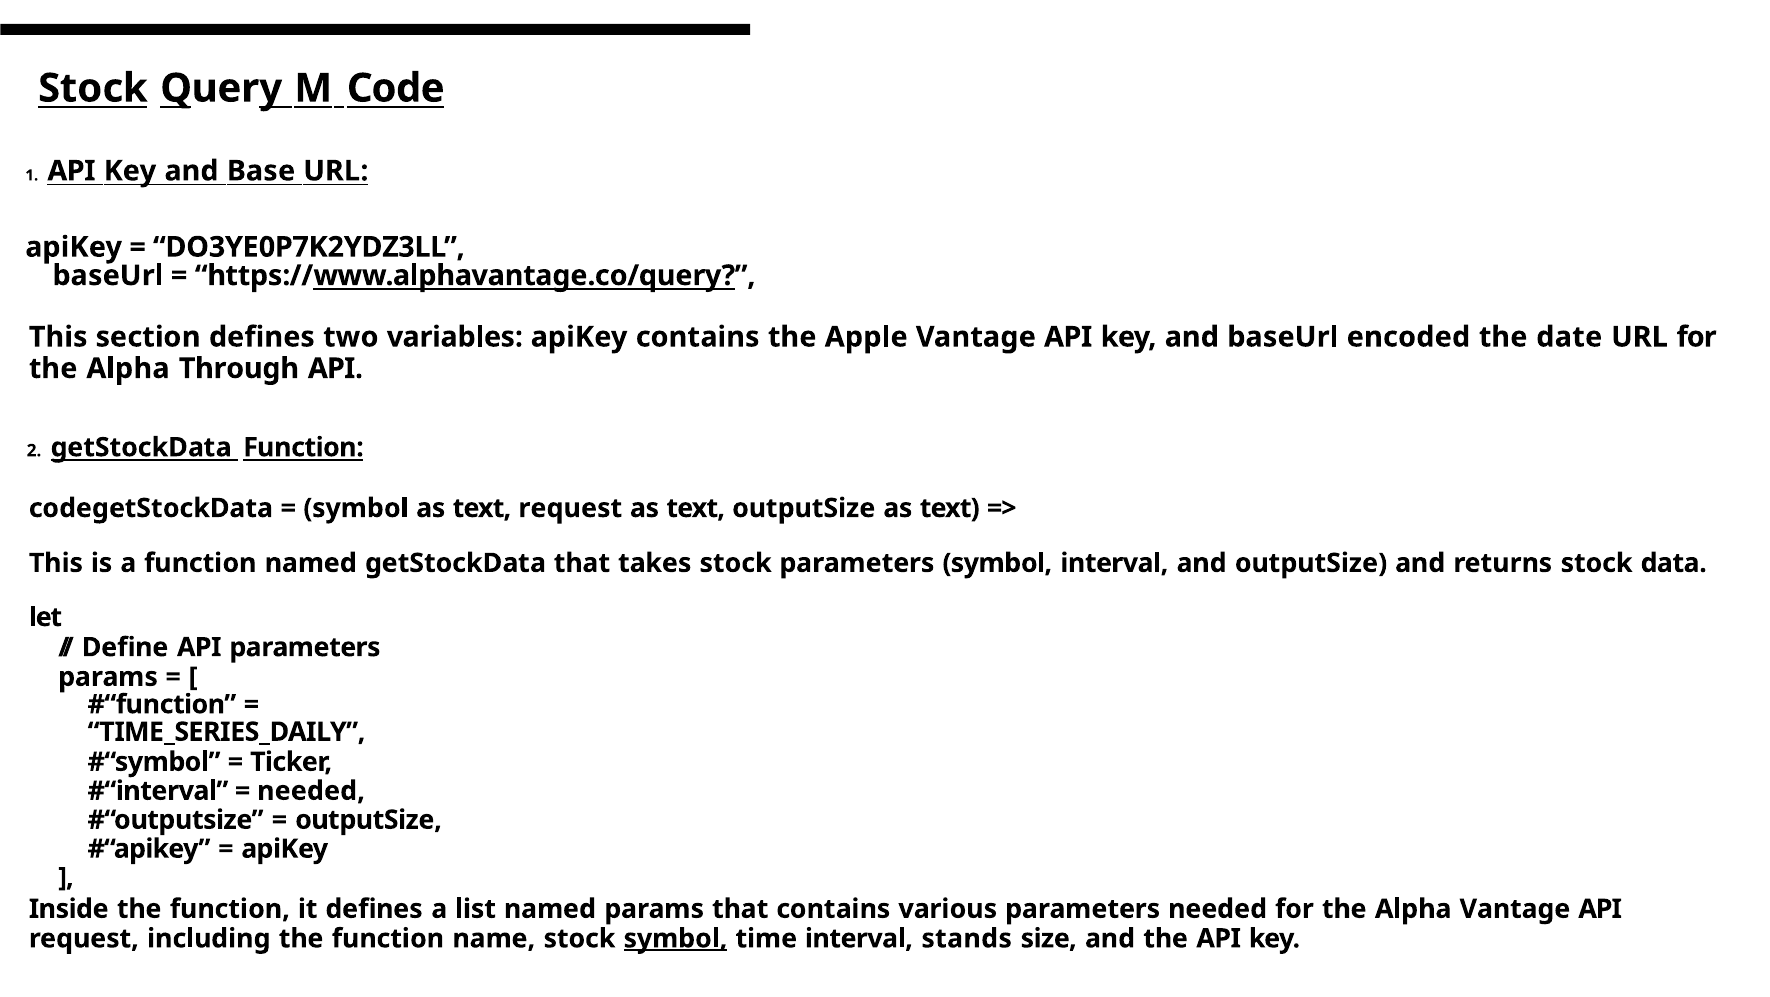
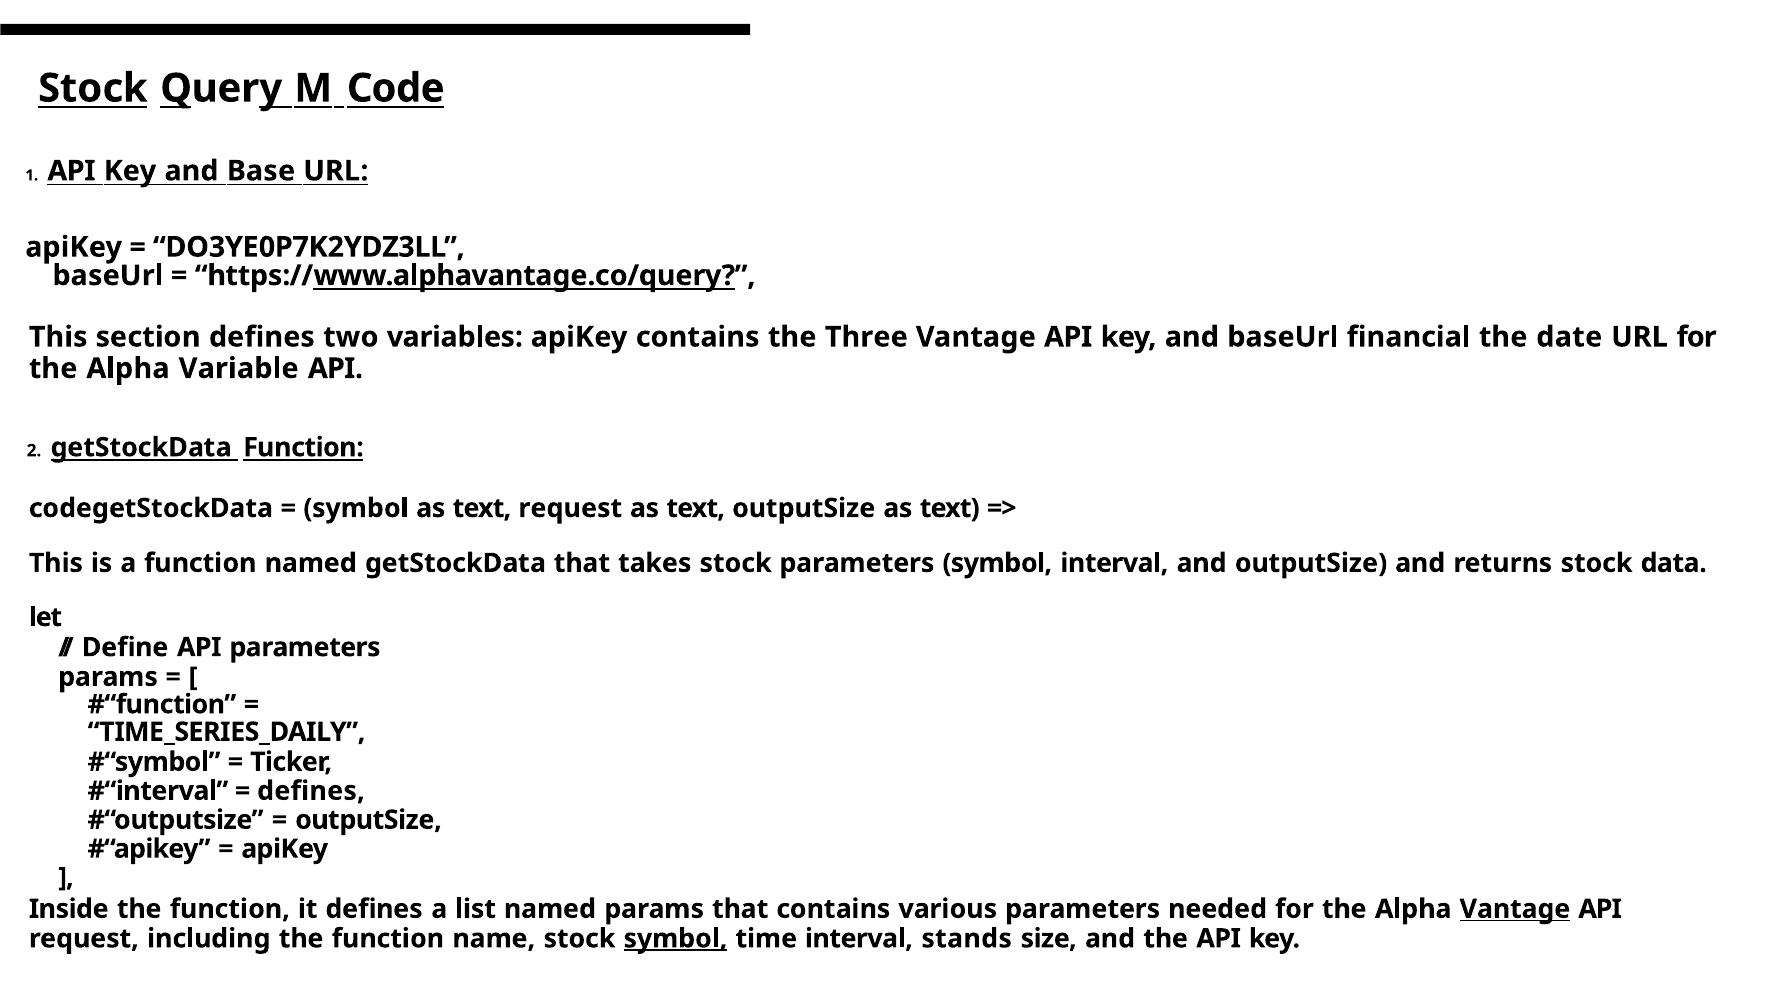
Apple: Apple -> Three (866, 337)
encoded: encoded -> financial (1409, 337)
Through: Through -> Variable (239, 368)
needed: needed -> defines (311, 790)
Vantage underline: none -> present (1515, 908)
